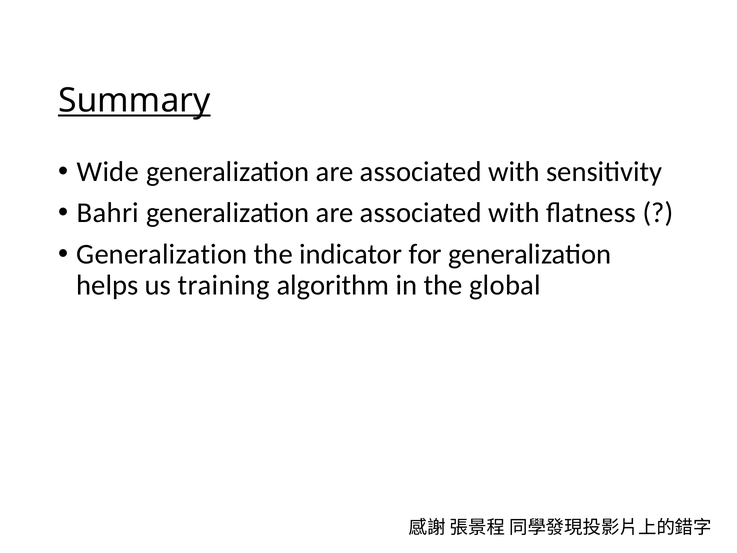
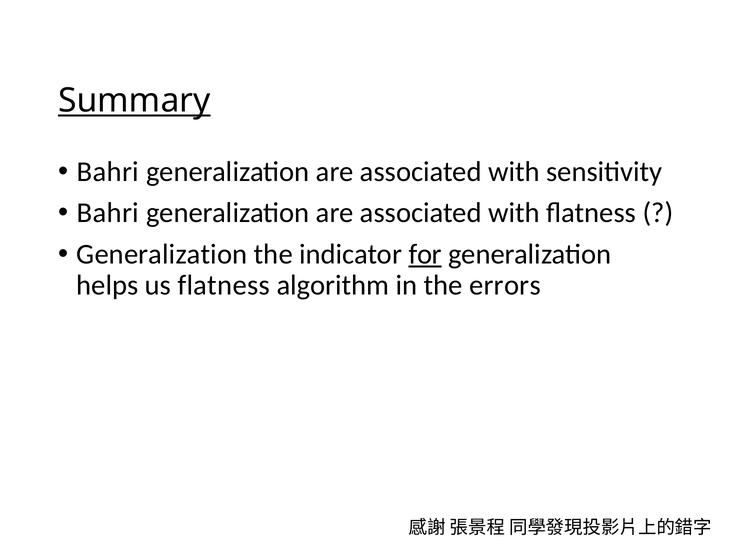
Wide: Wide -> Bahri (108, 172)
for underline: none -> present (425, 254)
us training: training -> flatness (224, 285)
global: global -> errors (505, 285)
